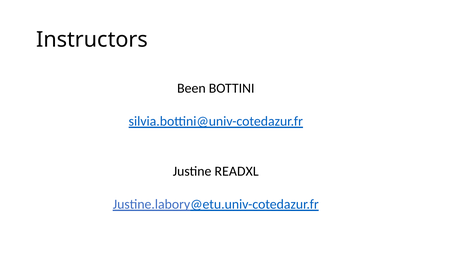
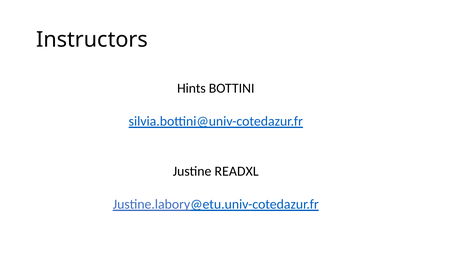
Been: Been -> Hints (191, 88)
